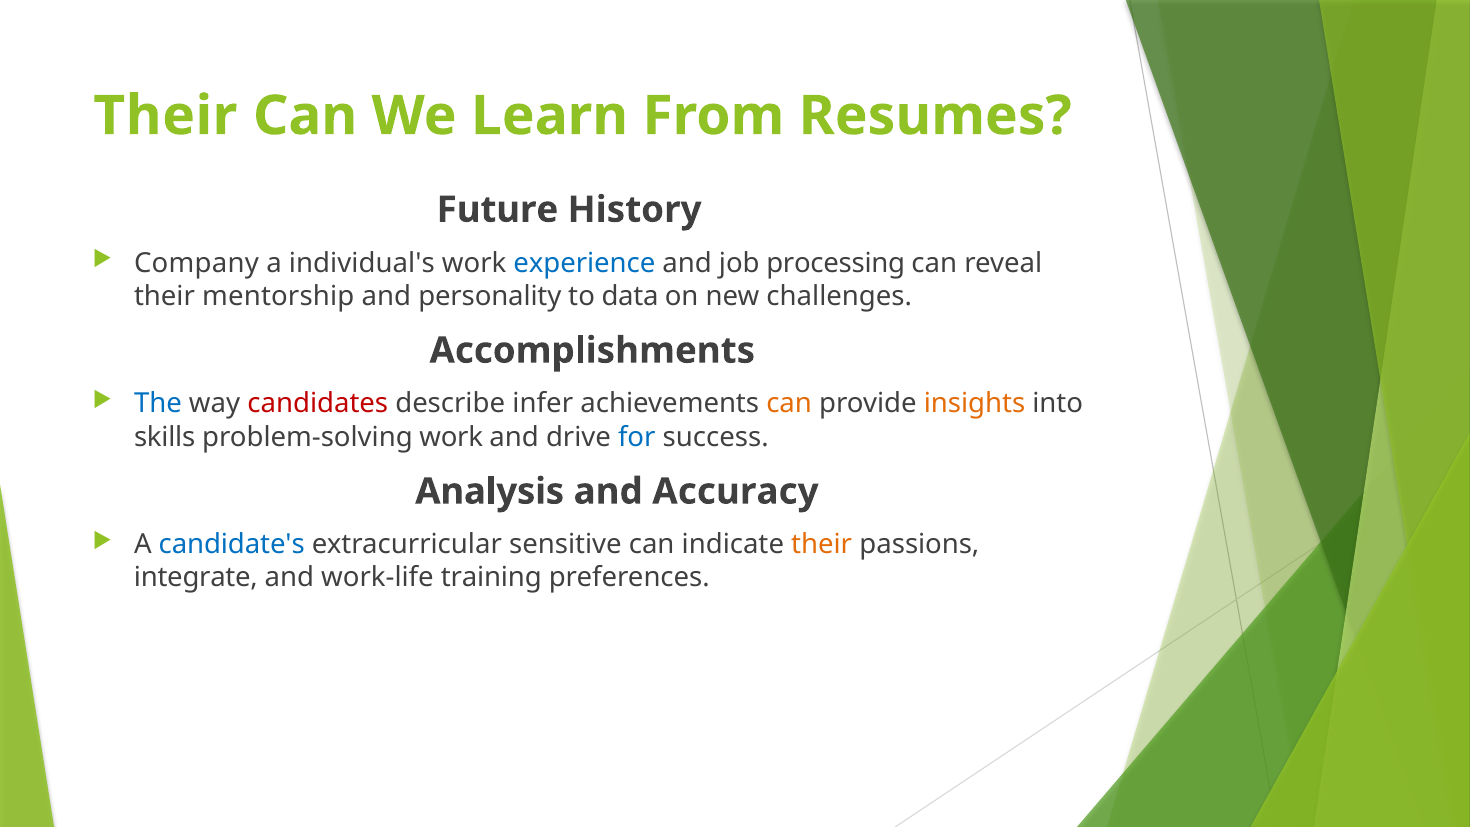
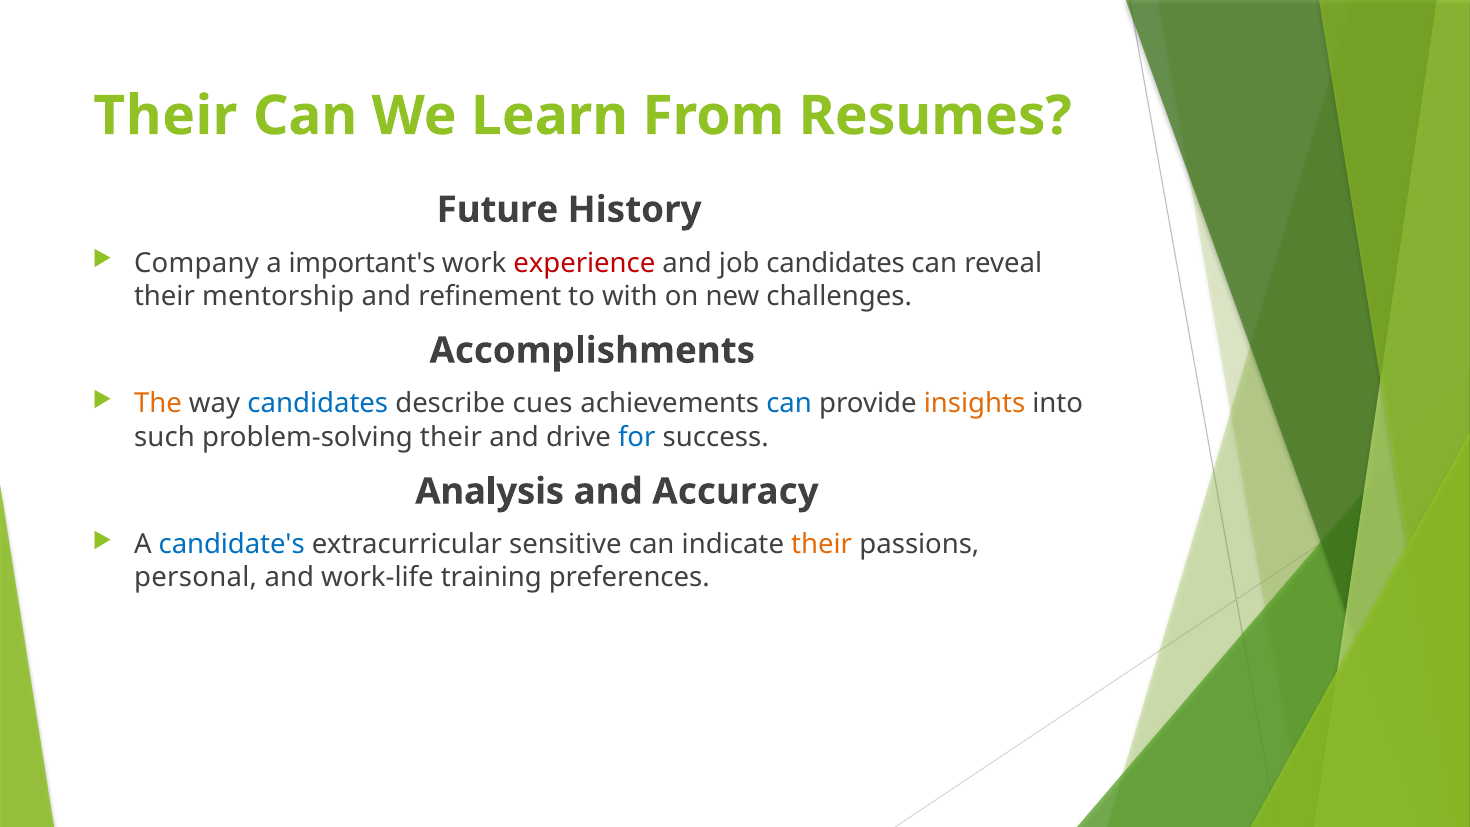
individual's: individual's -> important's (362, 263)
experience colour: blue -> red (584, 263)
job processing: processing -> candidates (836, 263)
personality: personality -> refinement (490, 296)
data: data -> with (630, 296)
The colour: blue -> orange (158, 404)
candidates colour: red -> blue (318, 404)
infer: infer -> cues (543, 404)
can colour: orange -> blue (789, 404)
skills: skills -> such (164, 437)
problem-solving work: work -> their (451, 437)
integrate: integrate -> personal (196, 578)
